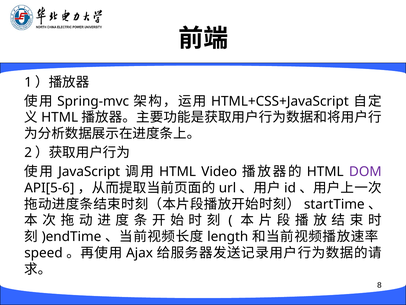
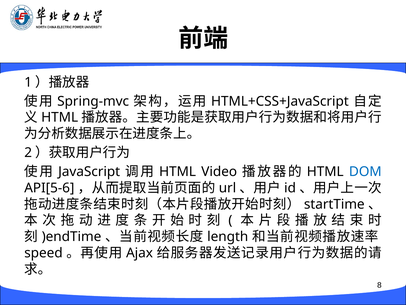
DOM colour: purple -> blue (365, 171)
